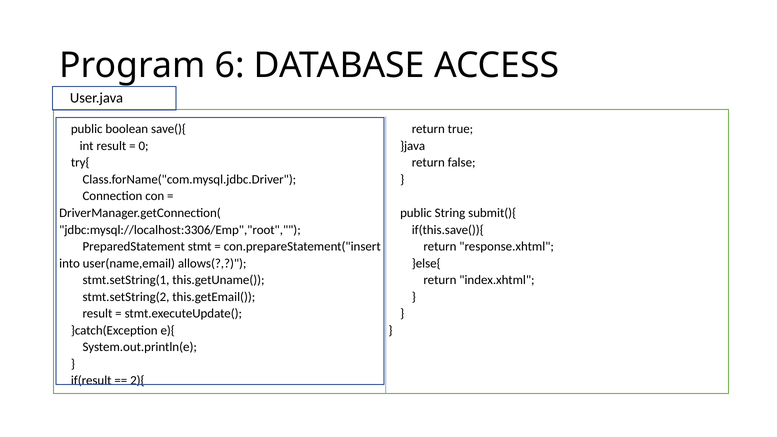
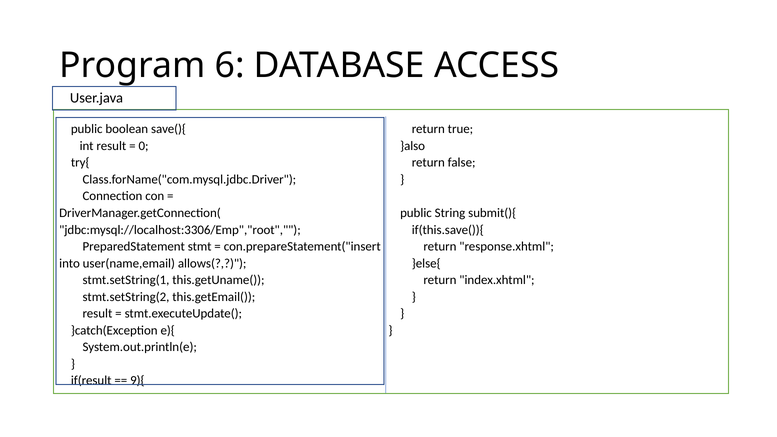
}java: }java -> }also (413, 146)
2){: 2){ -> 9){ (137, 381)
